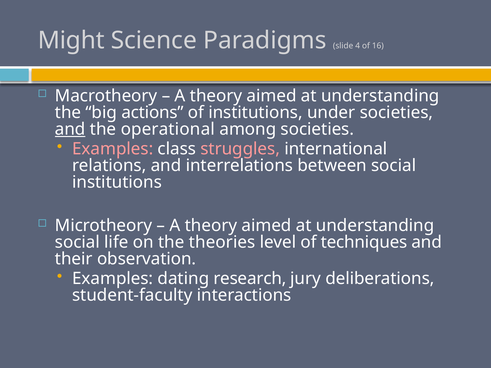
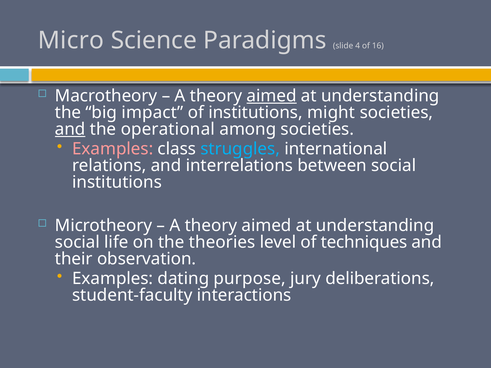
Might: Might -> Micro (71, 41)
aimed underline: none -> present (272, 96)
actions: actions -> impact (152, 113)
under: under -> might (331, 113)
struggles colour: pink -> light blue (240, 149)
research: research -> purpose (250, 279)
